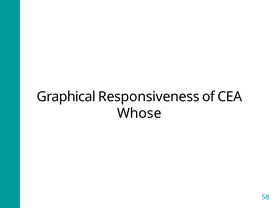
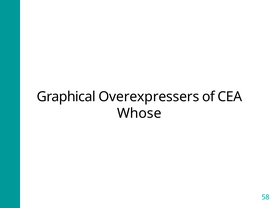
Responsiveness: Responsiveness -> Overexpressers (149, 97)
